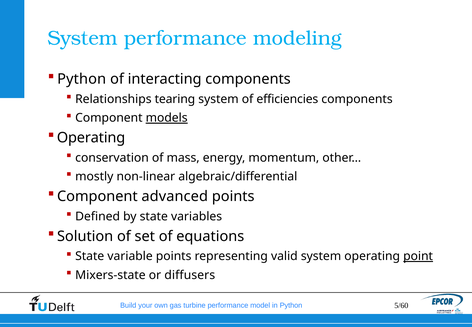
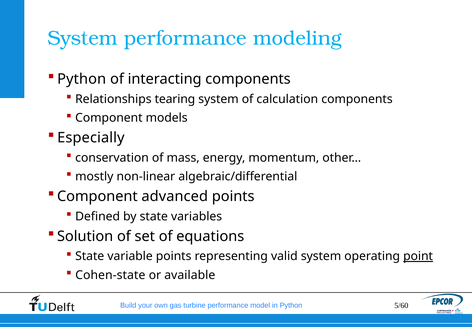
efficiencies: efficiencies -> calculation (287, 99)
models underline: present -> none (167, 118)
Operating: Operating -> Especially (91, 138)
Mixers-state: Mixers-state -> Cohen-state (110, 275)
diffusers: diffusers -> available (190, 275)
